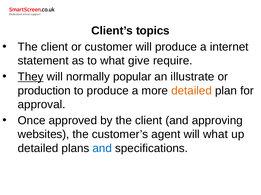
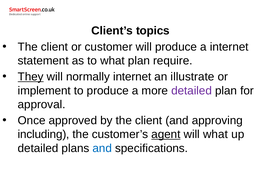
what give: give -> plan (139, 61)
normally popular: popular -> internet (132, 77)
production: production -> implement (44, 91)
detailed colour: orange -> purple (192, 91)
websites: websites -> including (44, 135)
agent underline: none -> present (166, 135)
